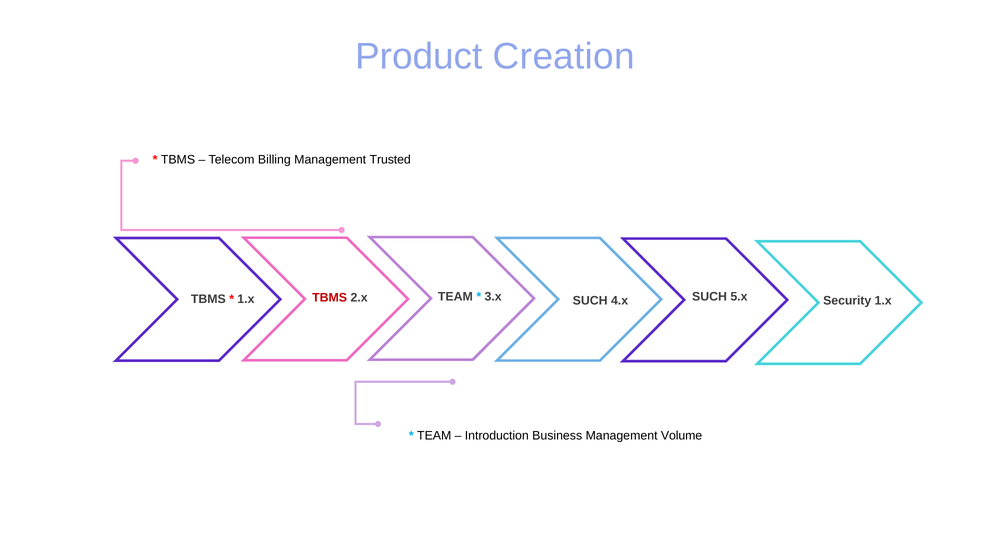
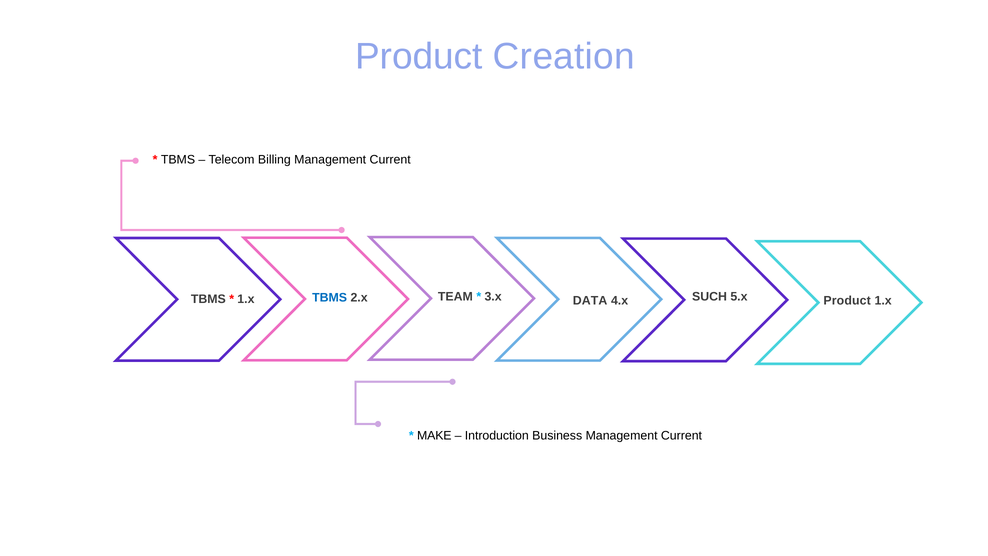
Trusted: Trusted -> Current (390, 160)
TBMS colour: red -> blue (330, 298)
2.x Security: Security -> Product (847, 300)
SUCH: SUCH -> DATA (590, 300)
TEAM: TEAM -> MAKE (434, 436)
Business Management Volume: Volume -> Current (681, 436)
